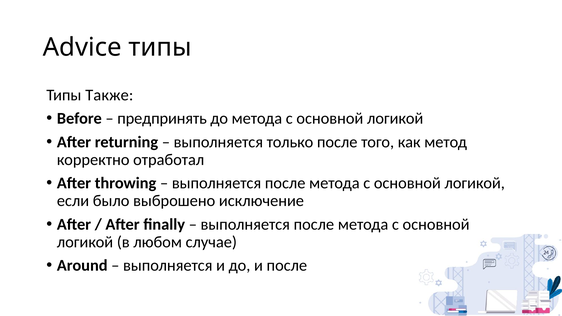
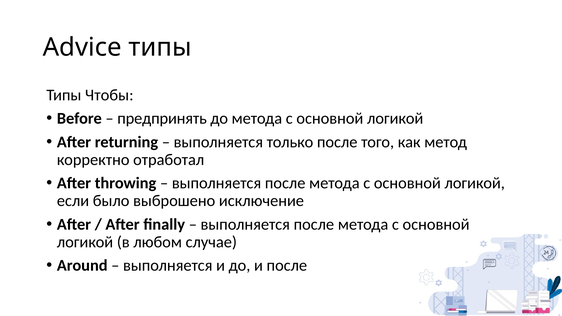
Также: Также -> Чтобы (109, 95)
